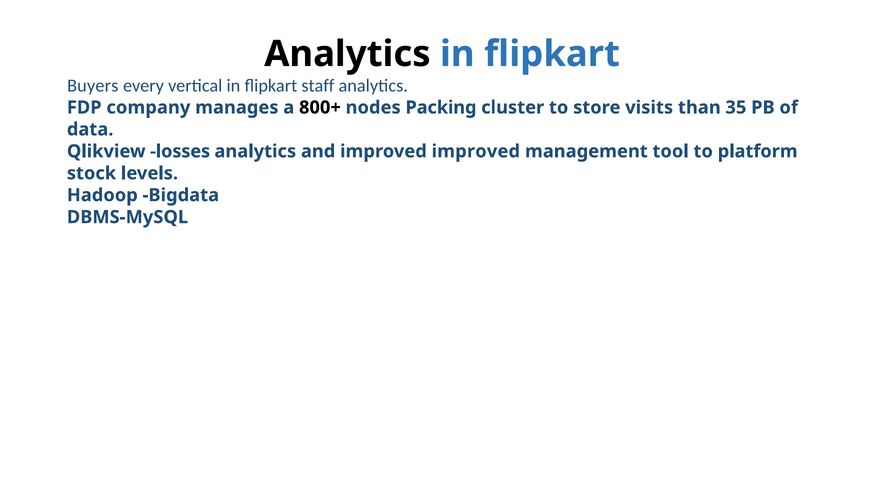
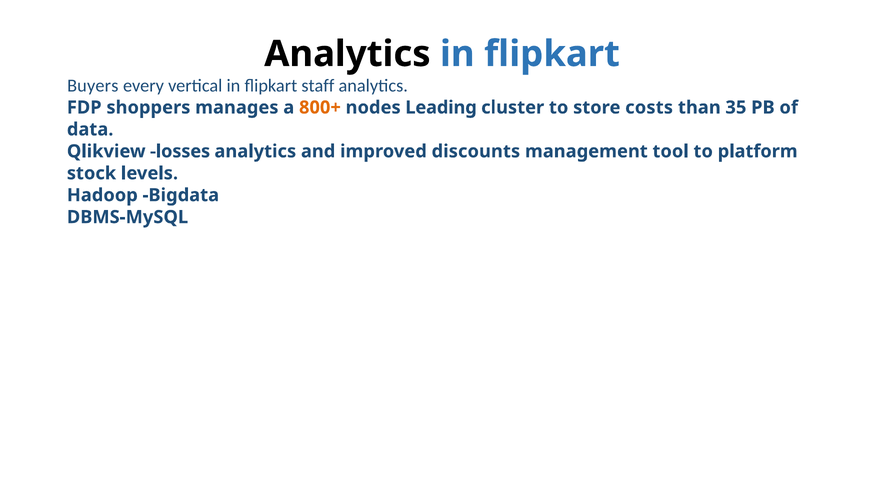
company: company -> shoppers (148, 108)
800+ colour: black -> orange (320, 108)
Packing: Packing -> Leading (441, 108)
visits: visits -> costs (649, 108)
improved improved: improved -> discounts (476, 151)
